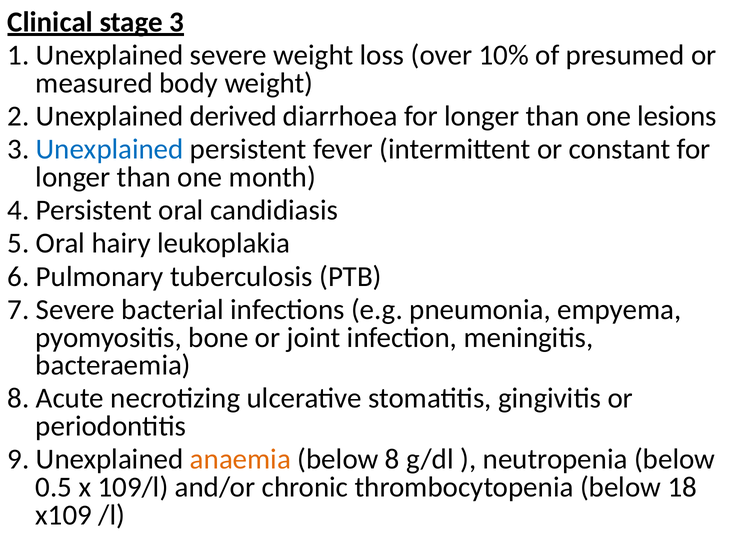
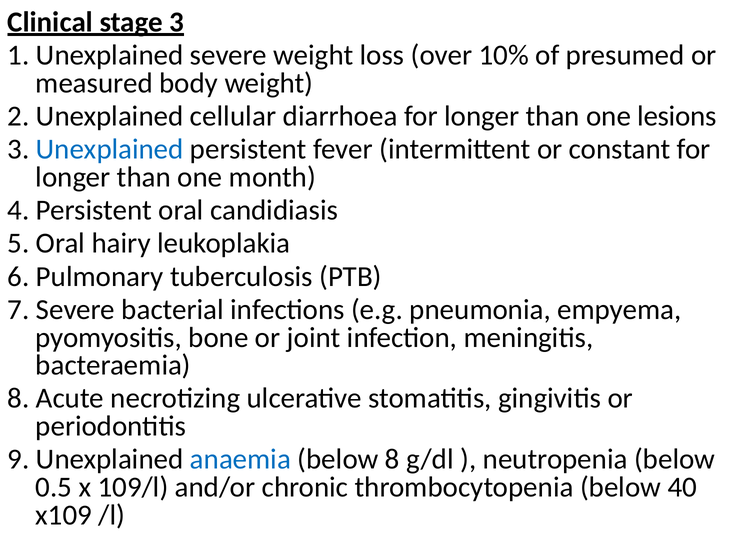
derived: derived -> cellular (233, 116)
anaemia colour: orange -> blue (240, 460)
18: 18 -> 40 (682, 488)
